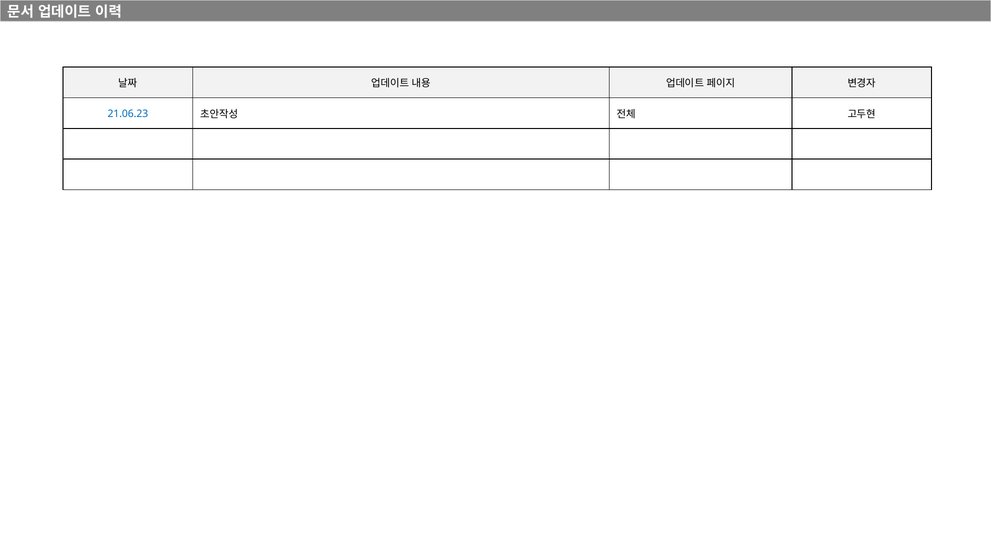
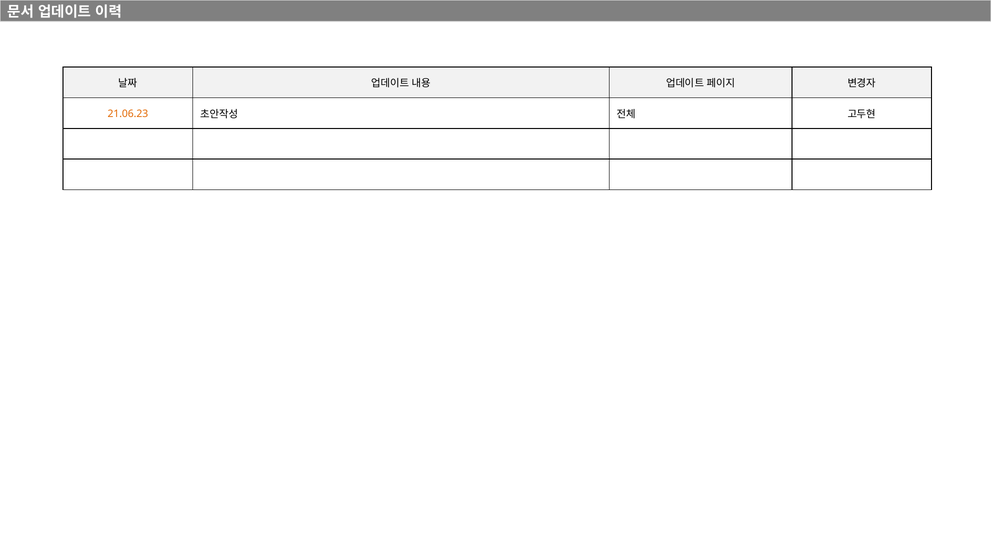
21.06.23 colour: blue -> orange (128, 114)
